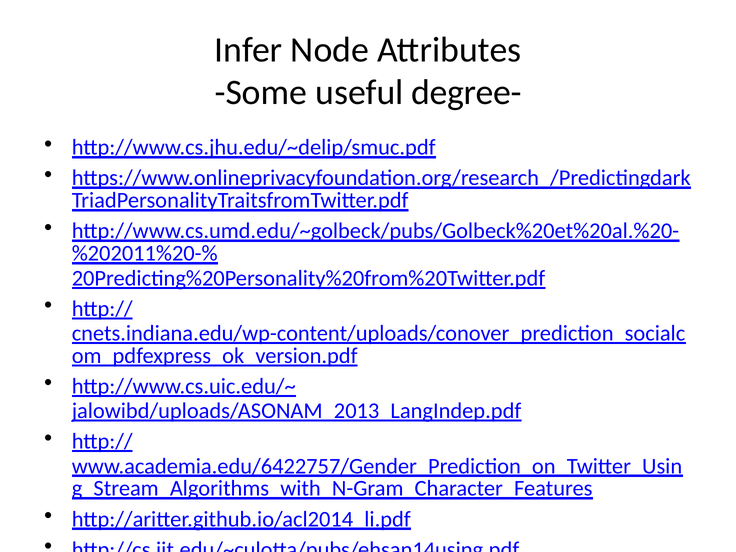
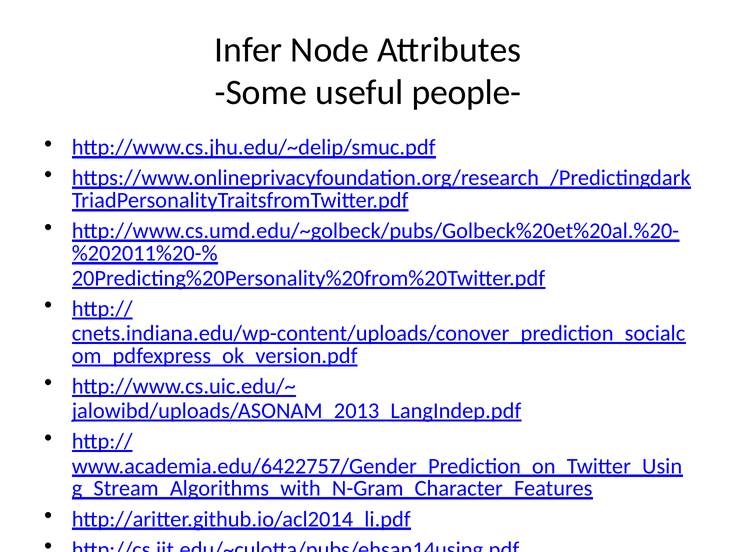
degree-: degree- -> people- (466, 93)
